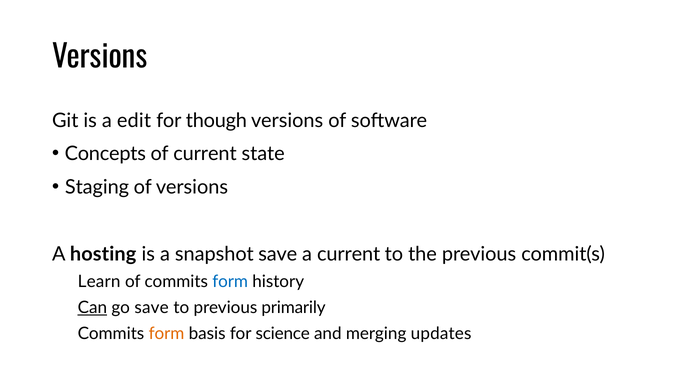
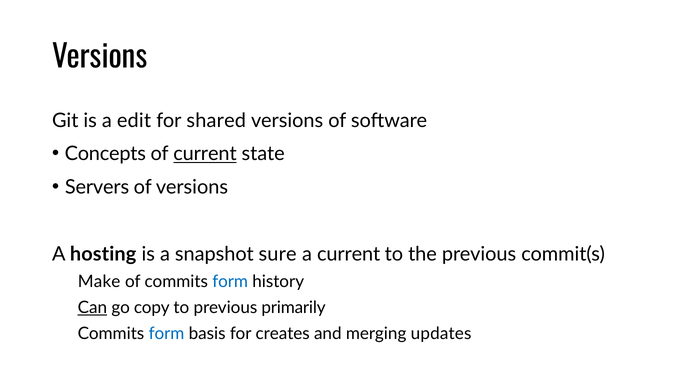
though: though -> shared (216, 121)
current underline: none -> present (205, 154)
Staging: Staging -> Servers (97, 187)
snapshot save: save -> sure (278, 254)
Learn: Learn -> Make (99, 282)
go save: save -> copy (152, 308)
form colour: orange -> blue (166, 334)
science: science -> creates (283, 334)
